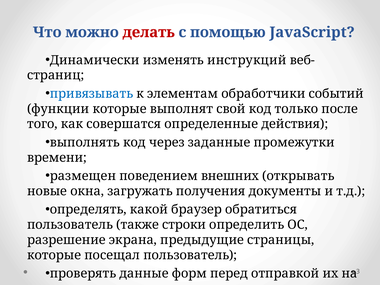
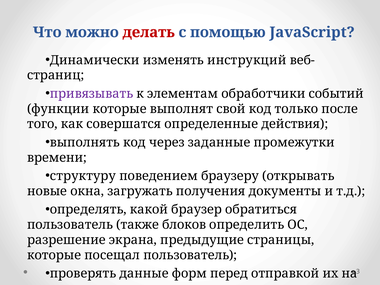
привязывать colour: blue -> purple (91, 94)
размещен: размещен -> структуру (83, 176)
внешних: внешних -> браузеру (230, 176)
строки: строки -> блоков (184, 225)
